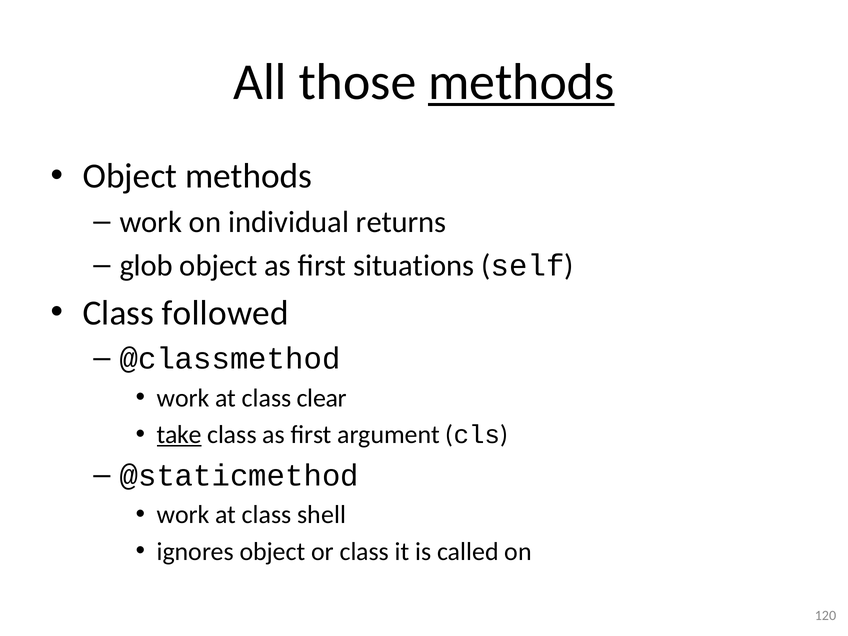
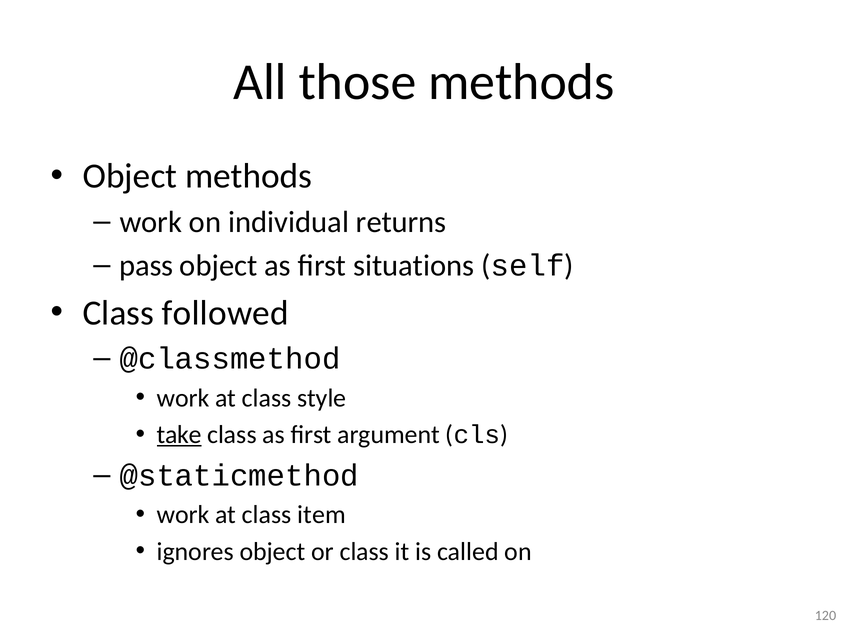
methods underline: present -> none (521, 82)
glob: glob -> pass (146, 265)
clear: clear -> style (322, 398)
shell: shell -> item (322, 515)
